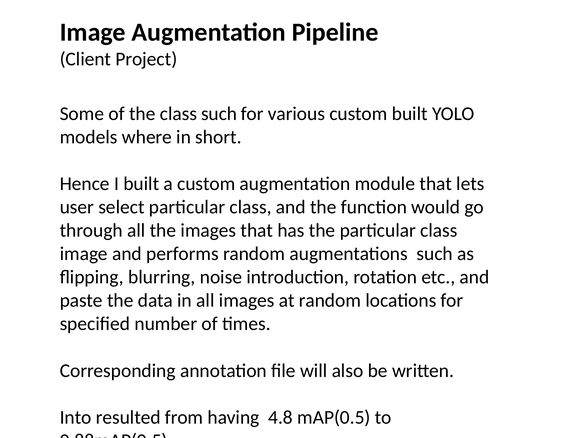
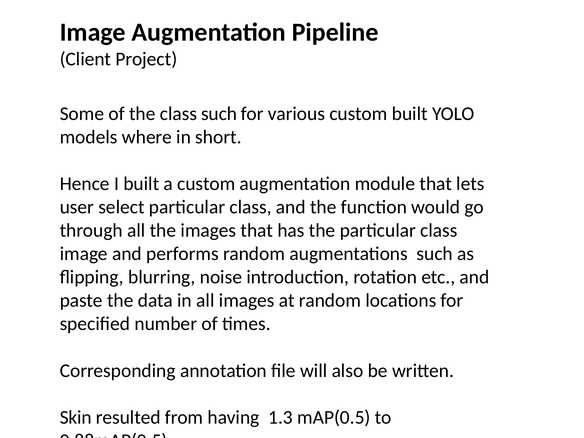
Into: Into -> Skin (76, 417)
4.8: 4.8 -> 1.3 (281, 417)
